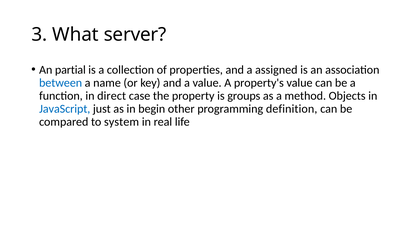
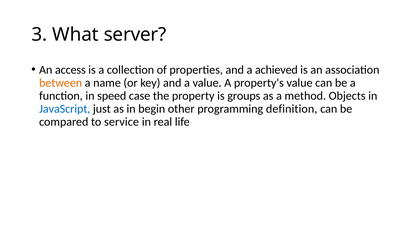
partial: partial -> access (70, 70)
assigned: assigned -> achieved (276, 70)
between colour: blue -> orange (61, 83)
direct: direct -> speed (112, 96)
system: system -> service (122, 122)
